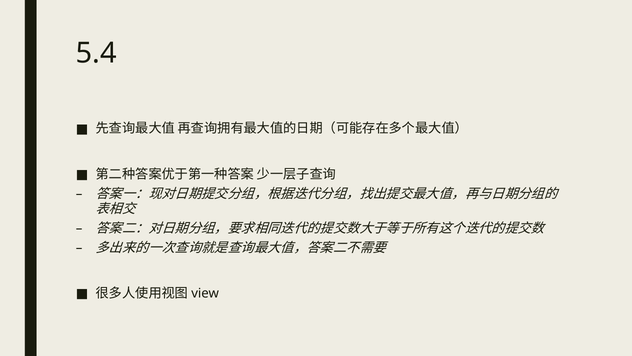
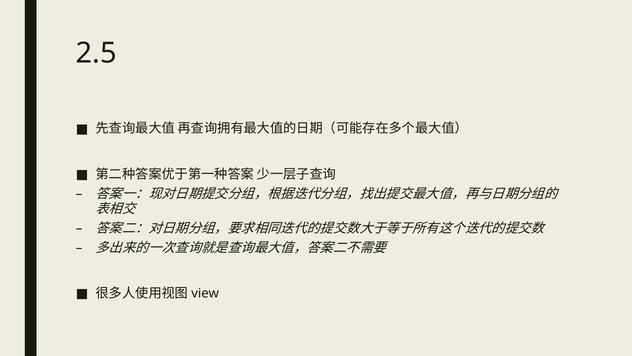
5.4: 5.4 -> 2.5 (96, 53)
